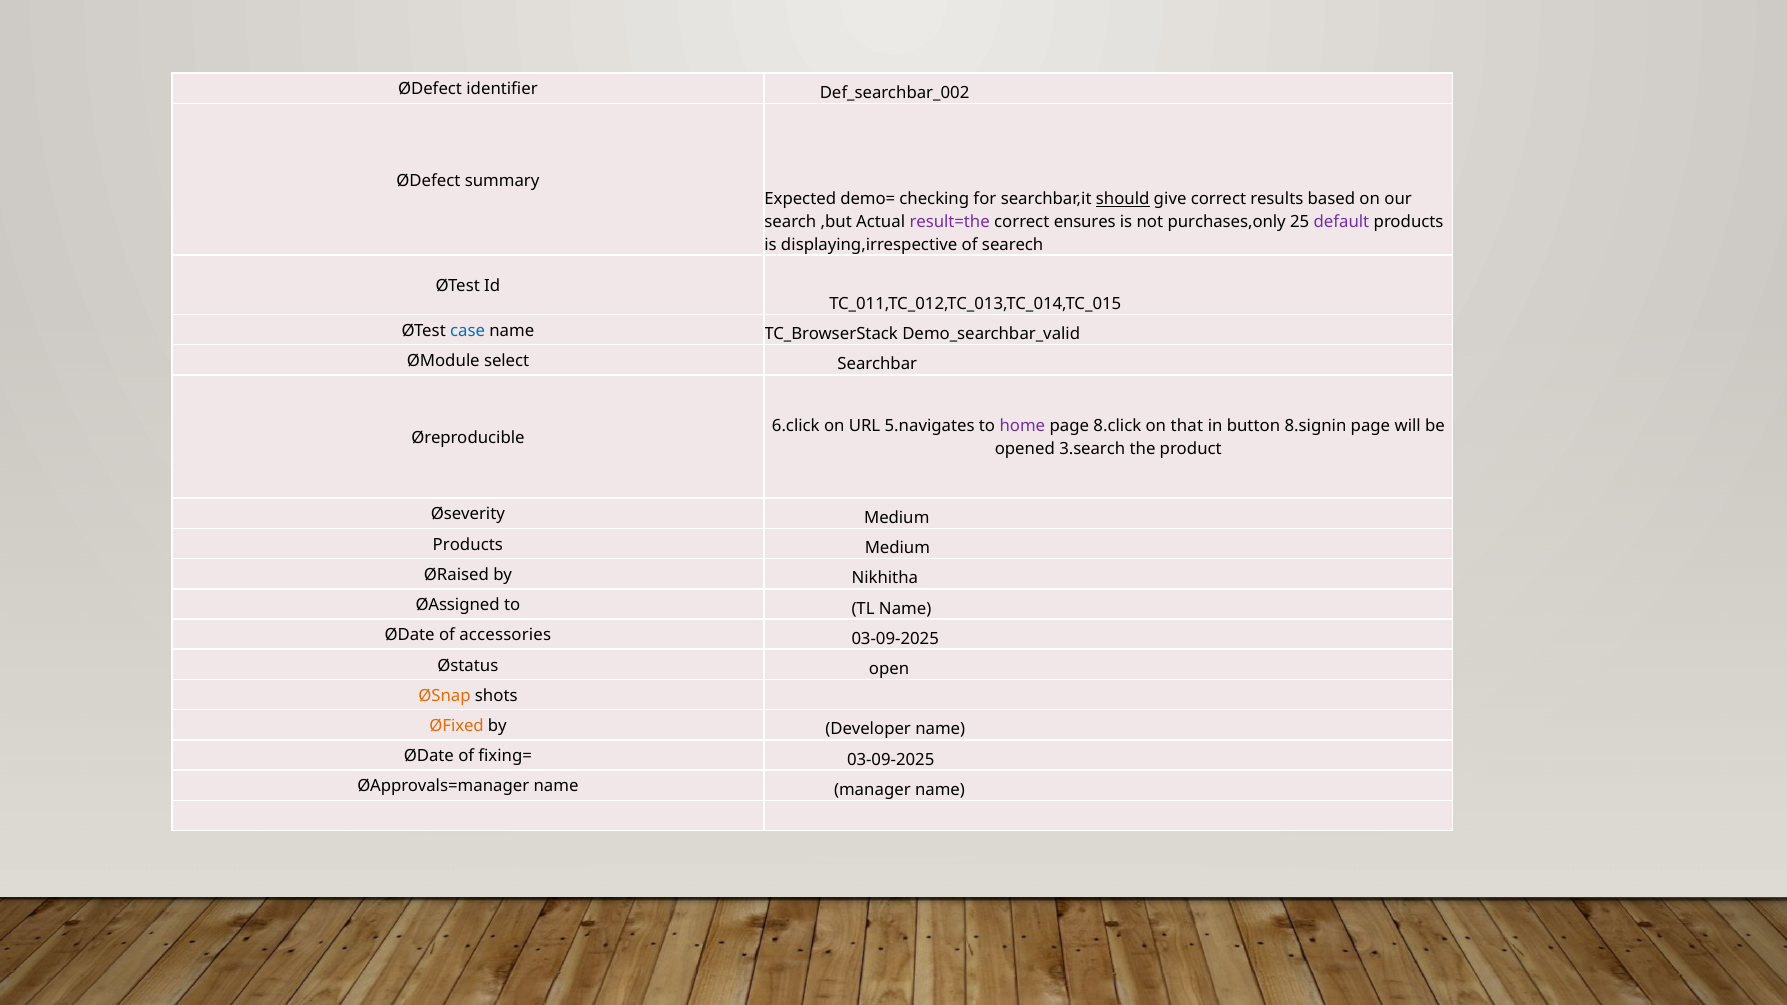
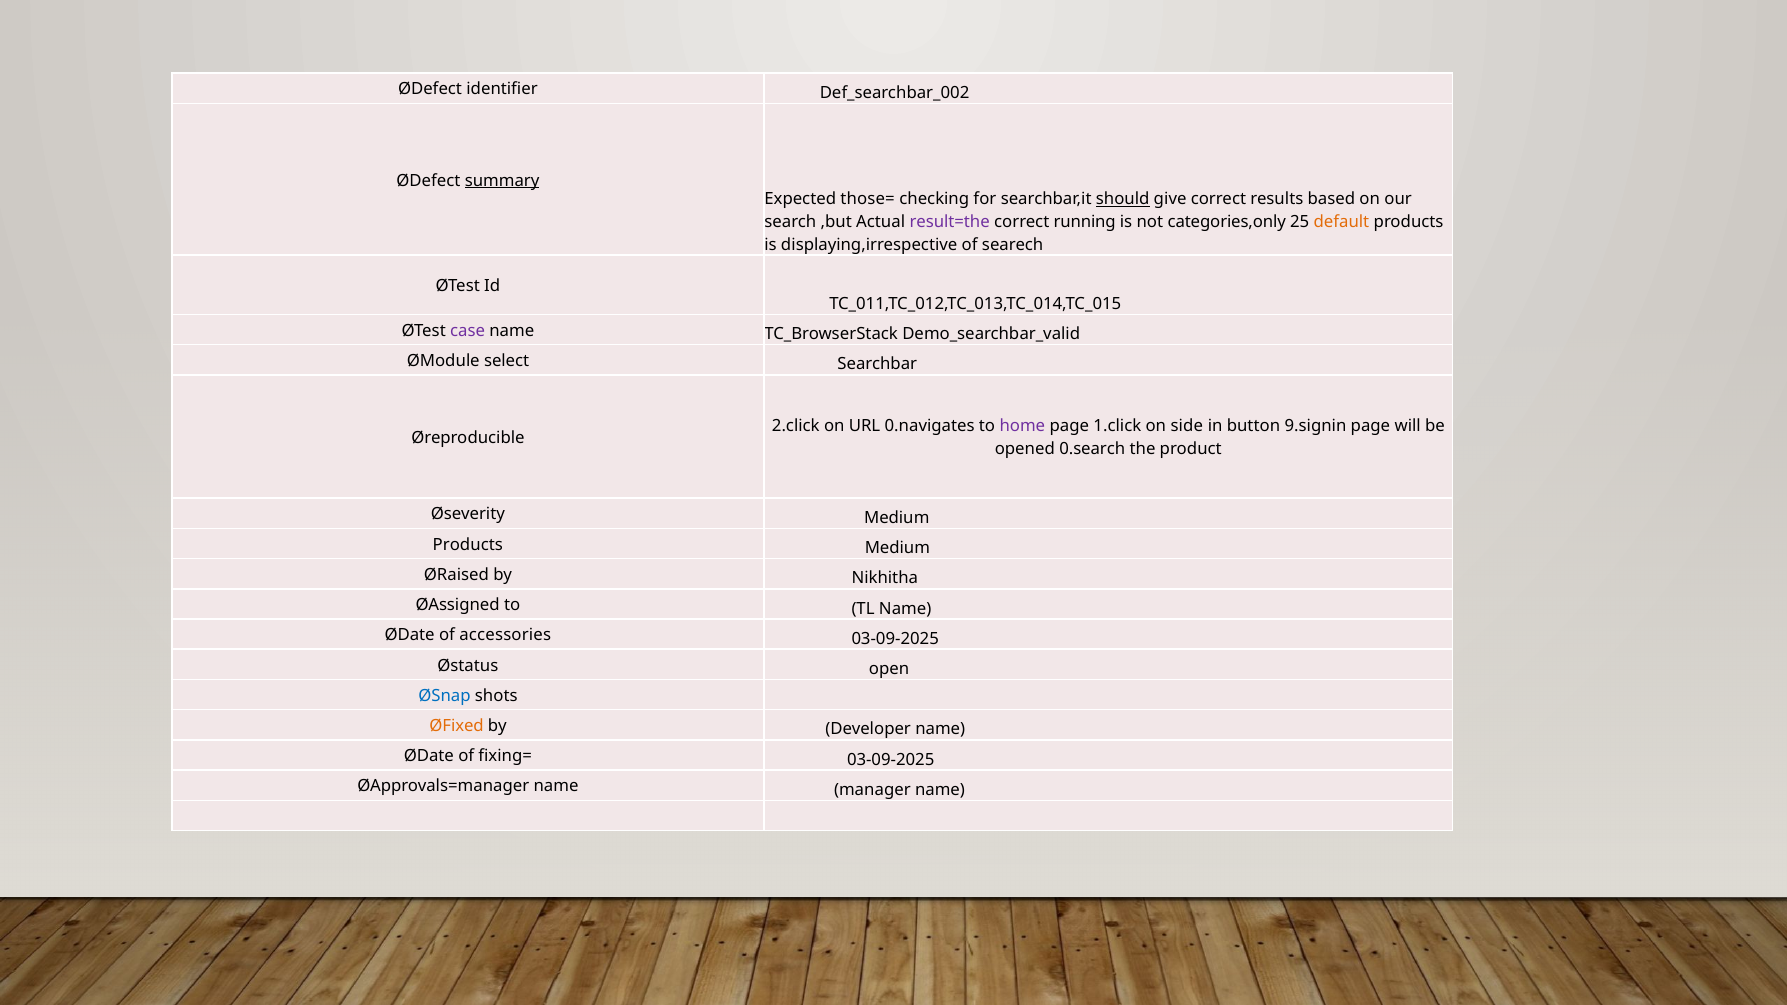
summary underline: none -> present (502, 181)
demo=: demo= -> those= (868, 199)
ensures: ensures -> running (1085, 222)
purchases,only: purchases,only -> categories,only (1227, 222)
default colour: purple -> orange (1341, 222)
case colour: blue -> purple (468, 331)
6.click: 6.click -> 2.click (796, 426)
5.navigates: 5.navigates -> 0.navigates (930, 426)
8.click: 8.click -> 1.click (1117, 426)
that: that -> side (1187, 426)
8.signin: 8.signin -> 9.signin (1315, 426)
3.search: 3.search -> 0.search (1092, 449)
ØSnap colour: orange -> blue (444, 696)
